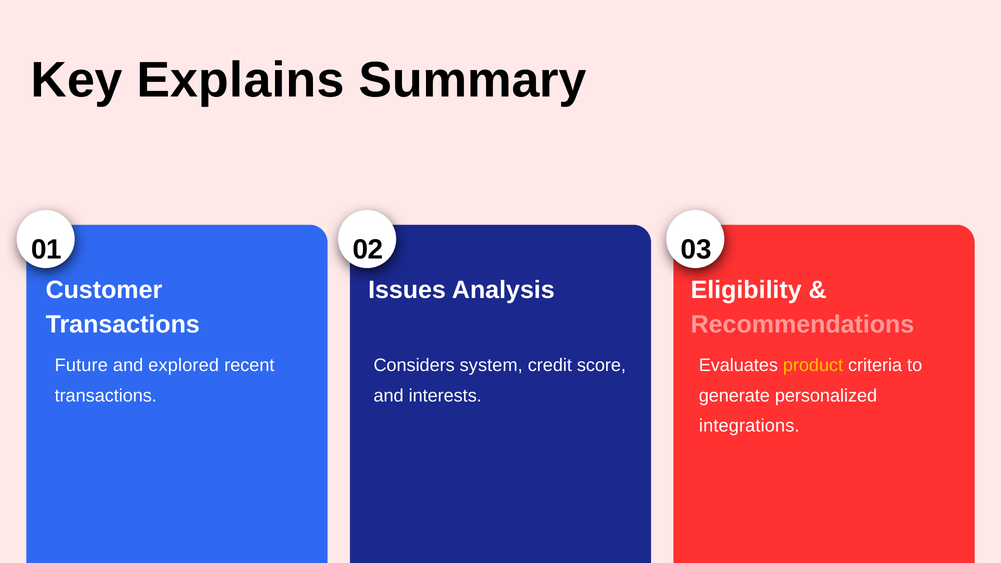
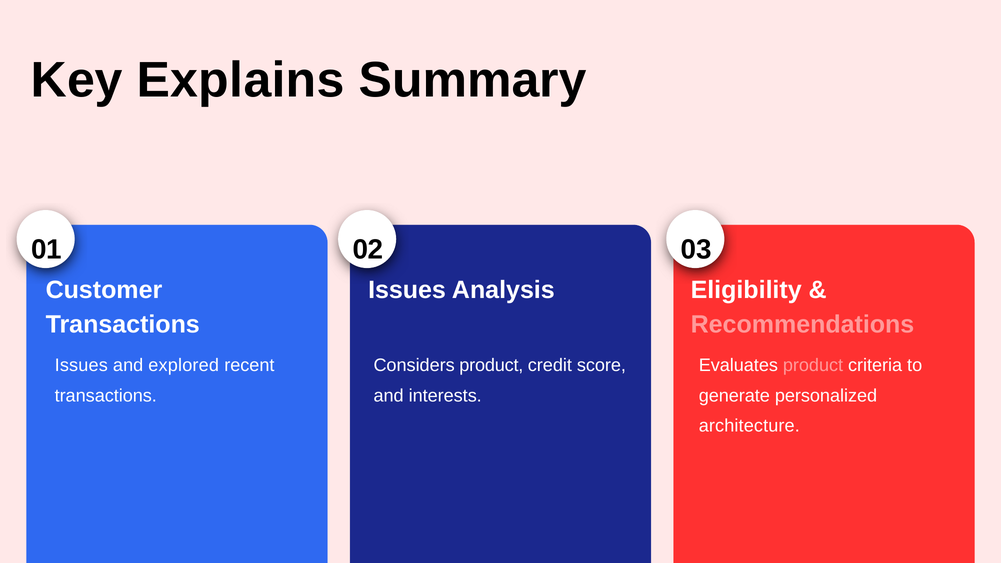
Future: Future -> Issues (81, 365)
Considers system: system -> product (491, 365)
product colour: yellow -> pink (813, 365)
integrations: integrations -> architecture (749, 426)
